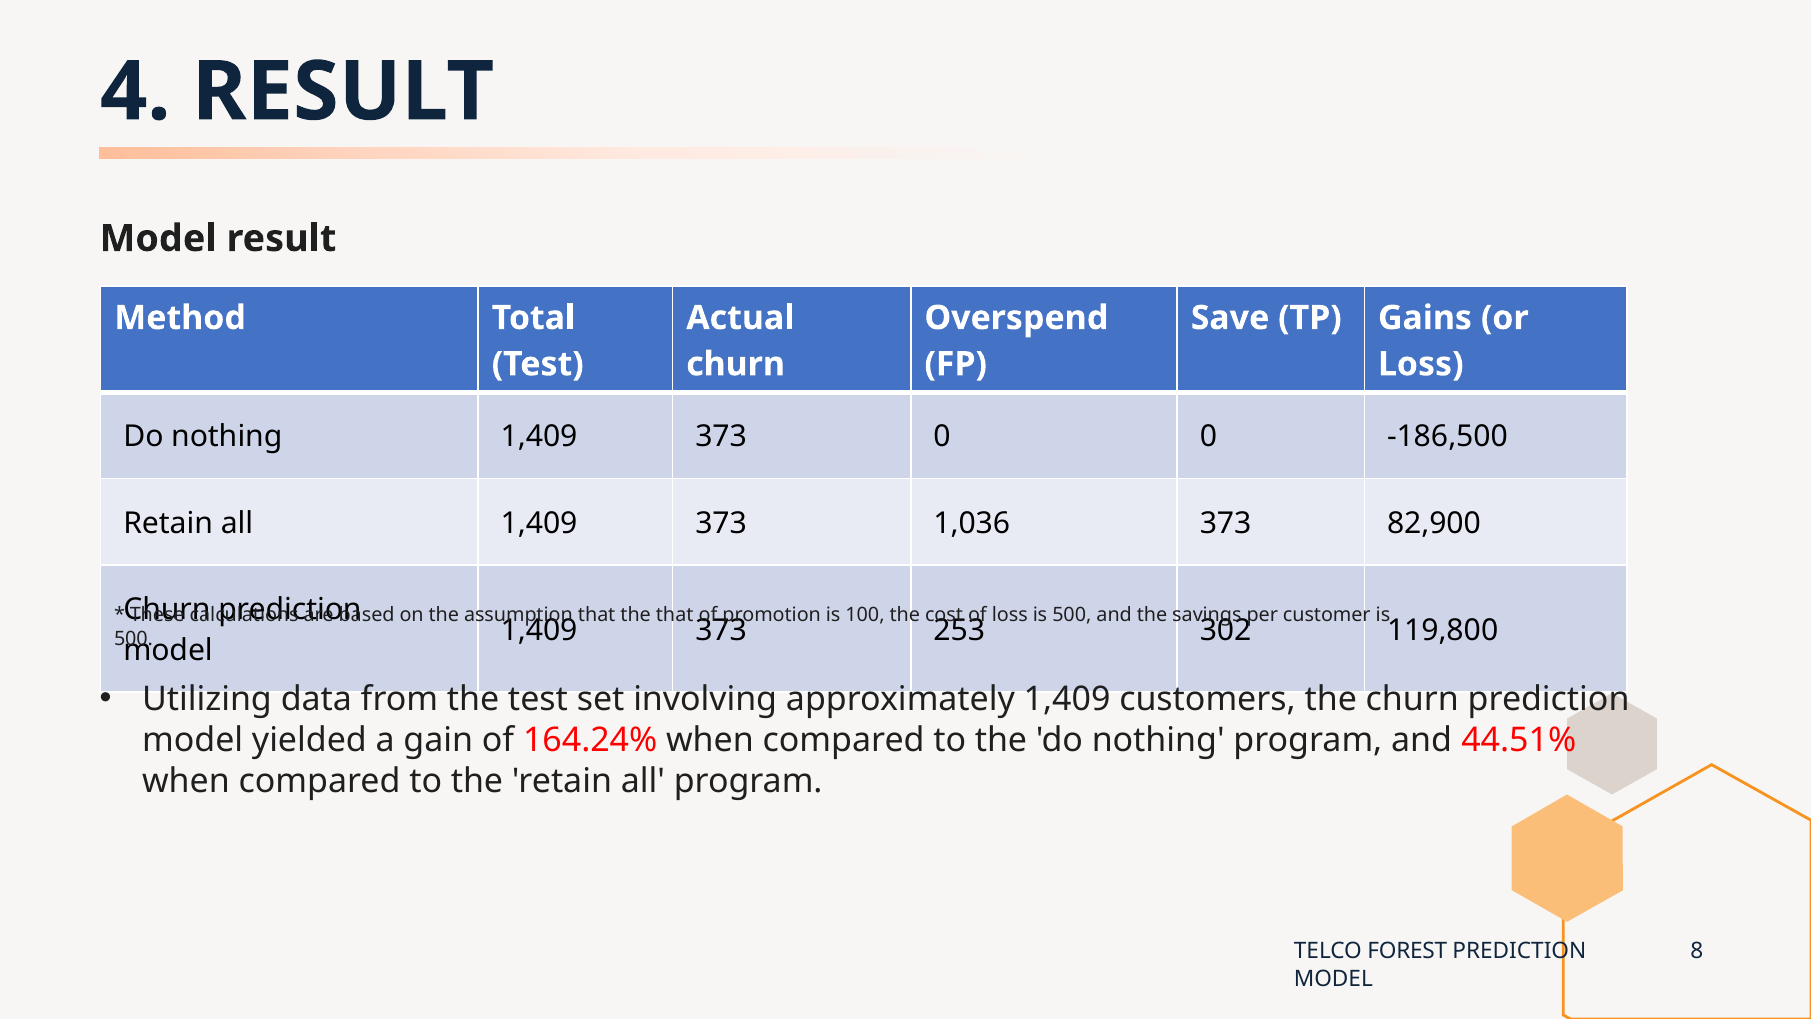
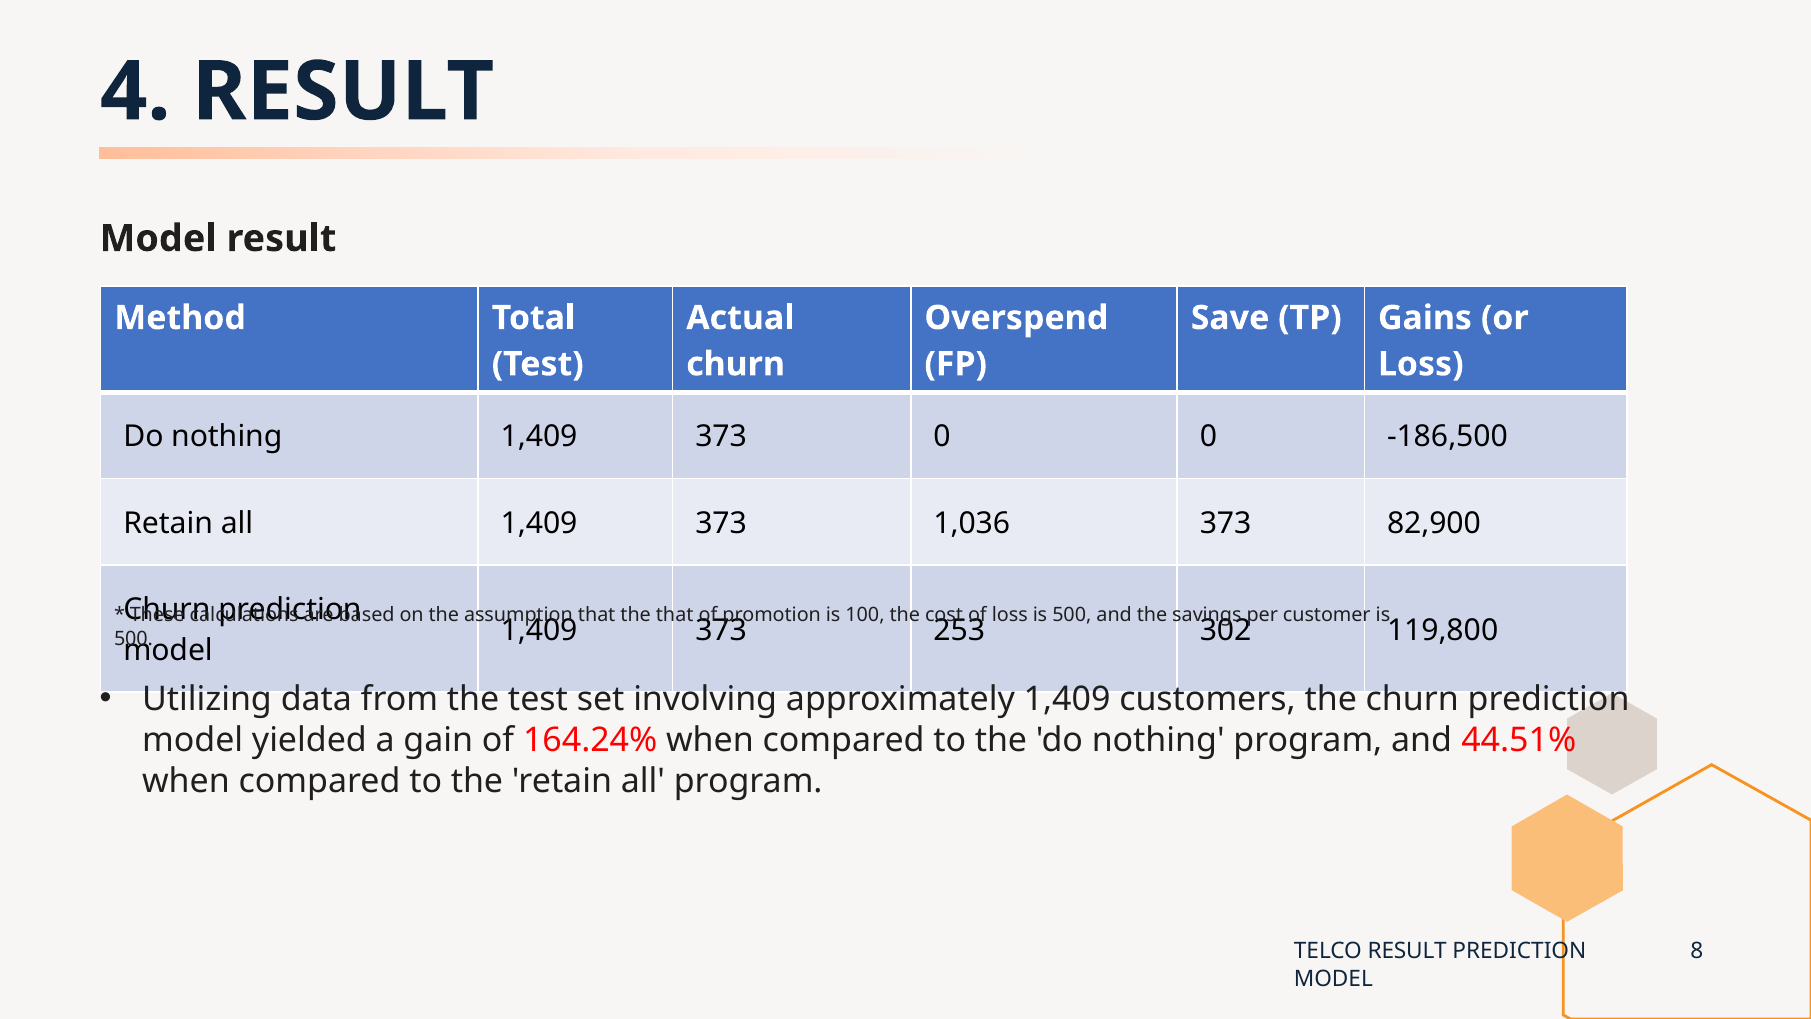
TELCO FOREST: FOREST -> RESULT (1407, 951)
